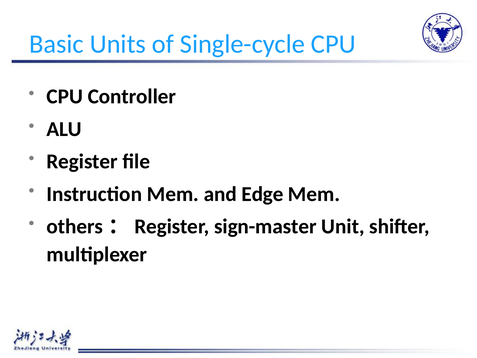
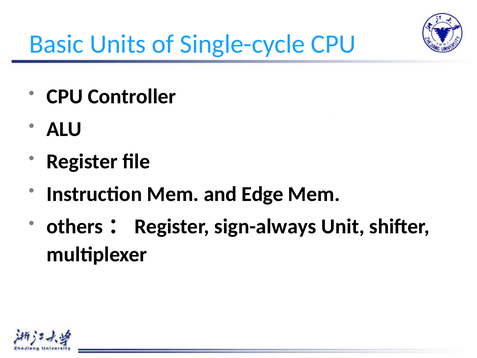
sign-master: sign-master -> sign-always (265, 226)
